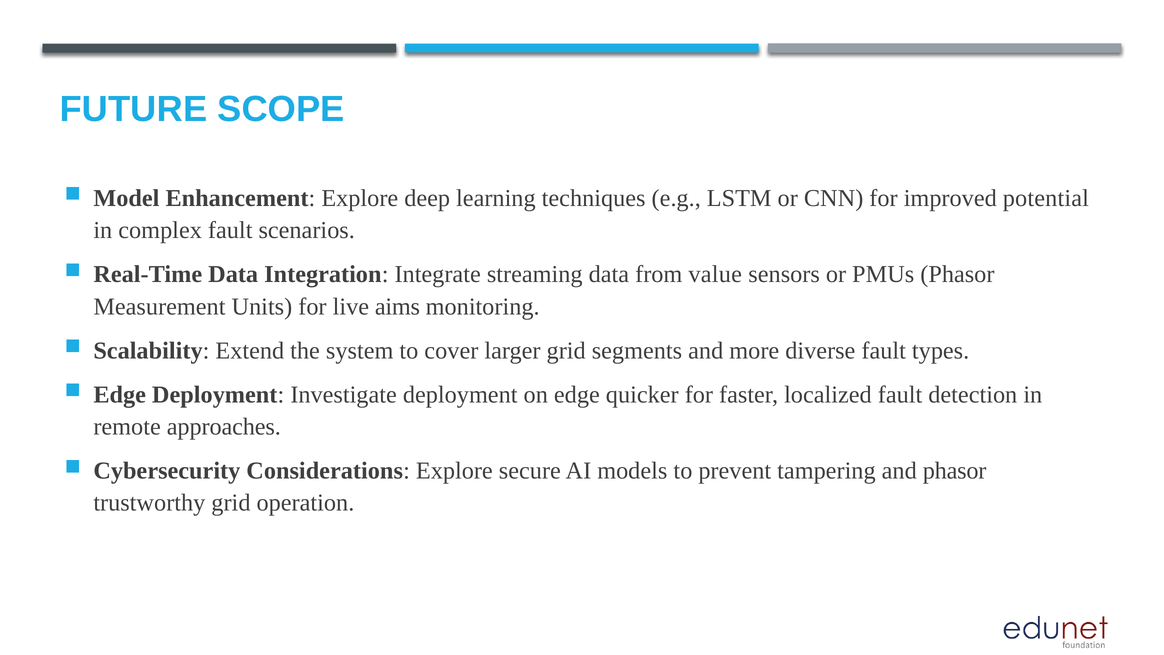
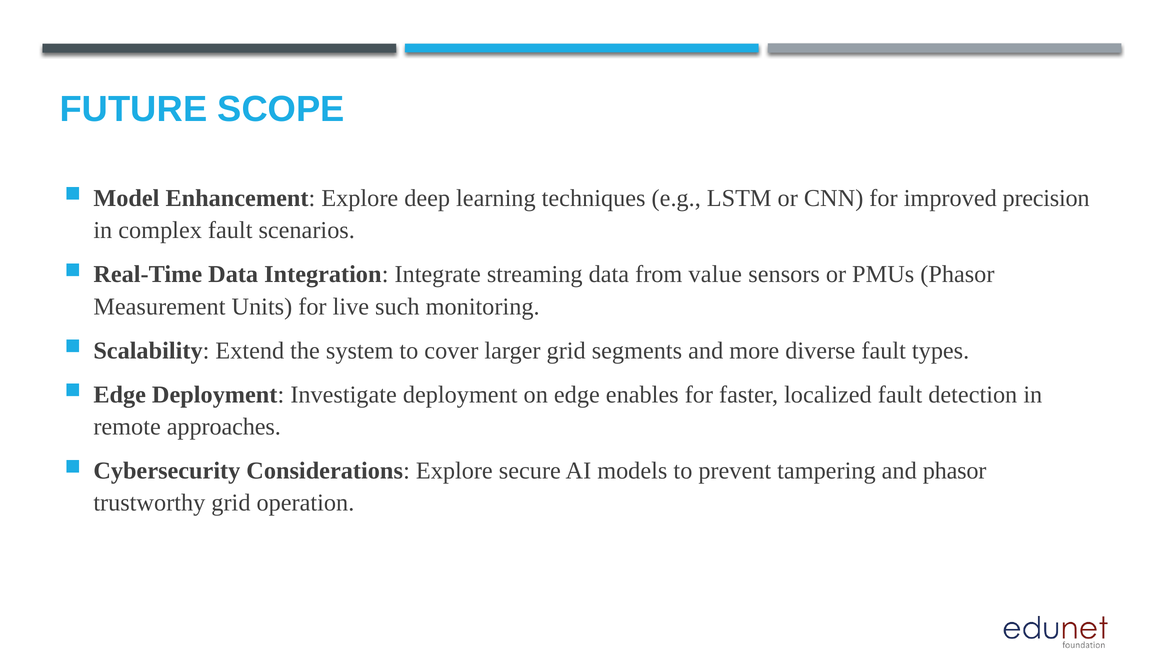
potential: potential -> precision (1046, 198)
aims: aims -> such (397, 306)
quicker: quicker -> enables (642, 395)
